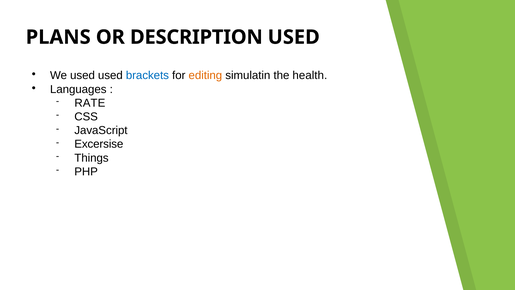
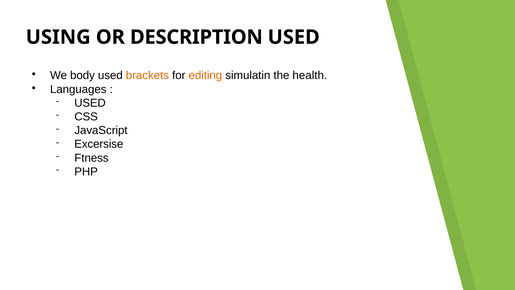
PLANS: PLANS -> USING (58, 37)
We used: used -> body (83, 75)
brackets colour: blue -> orange (147, 75)
RATE: RATE -> USED (90, 103)
Things: Things -> Ftness (92, 158)
